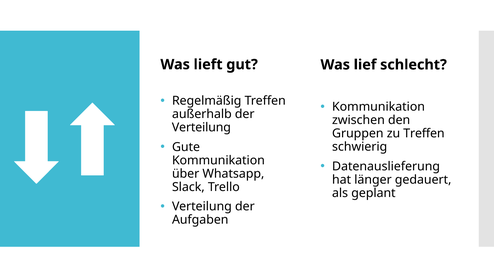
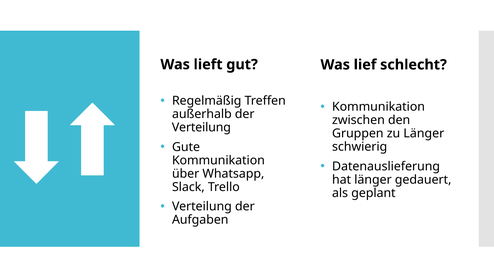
zu Treffen: Treffen -> Länger (424, 134)
